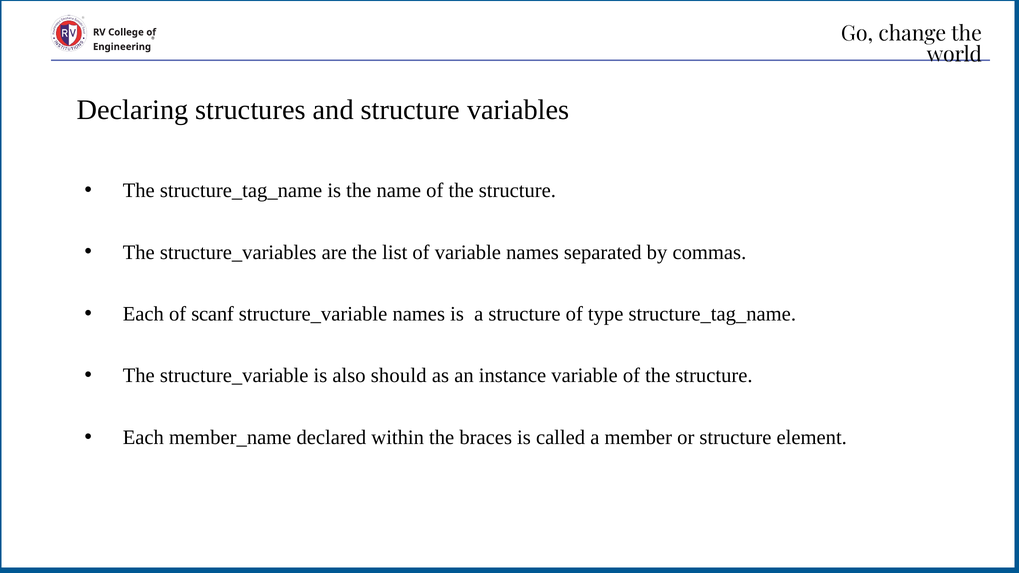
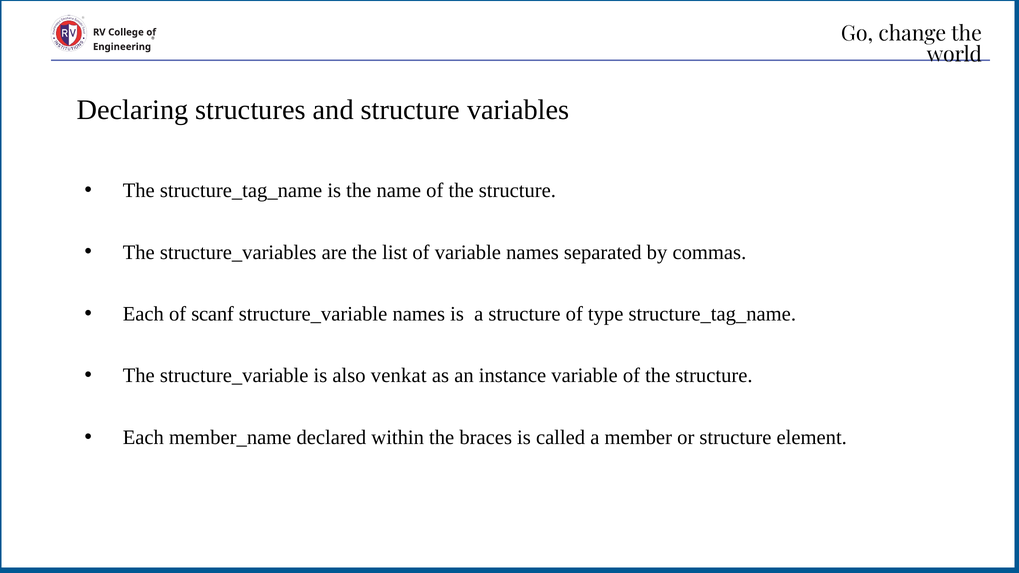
should: should -> venkat (399, 376)
